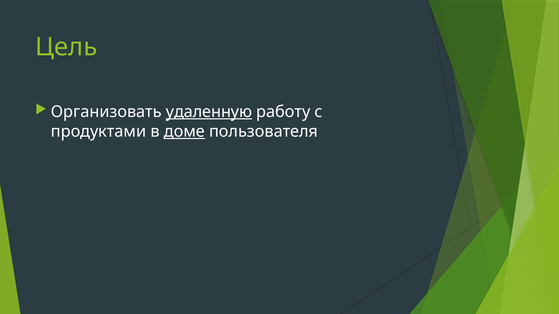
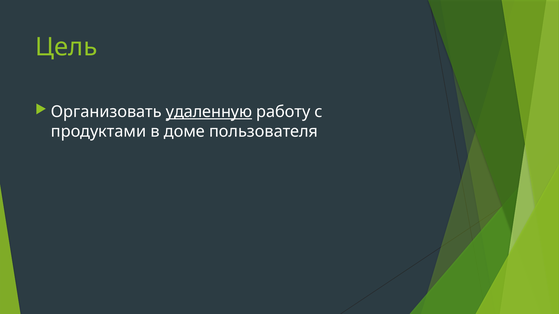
доме underline: present -> none (184, 132)
